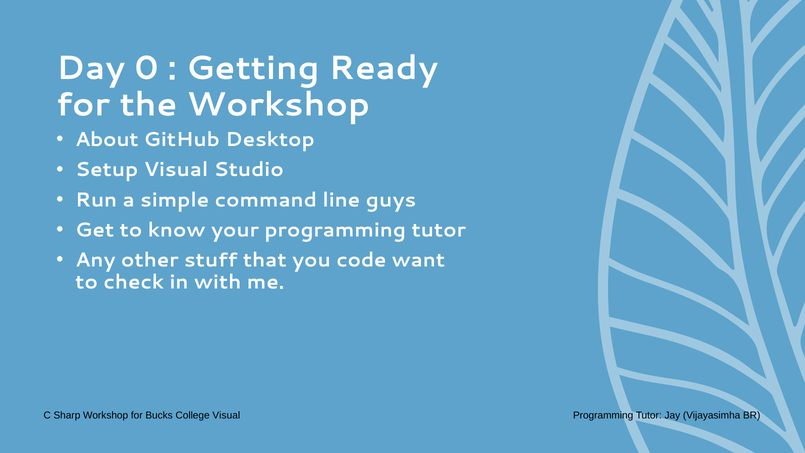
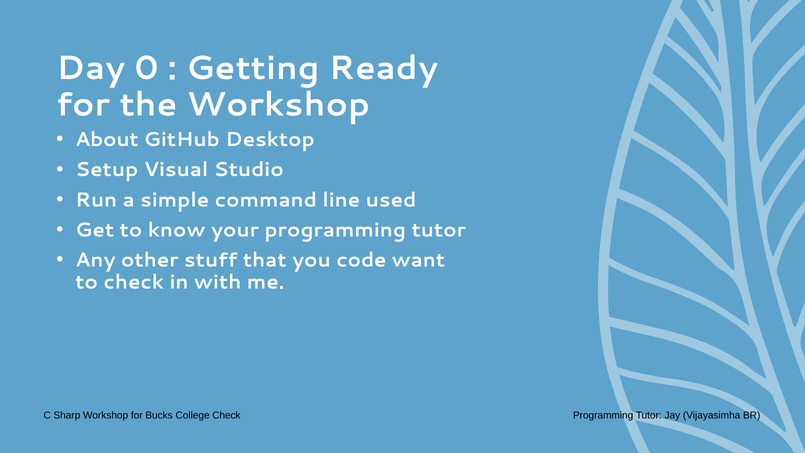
guys: guys -> used (391, 200)
College Visual: Visual -> Check (226, 415)
